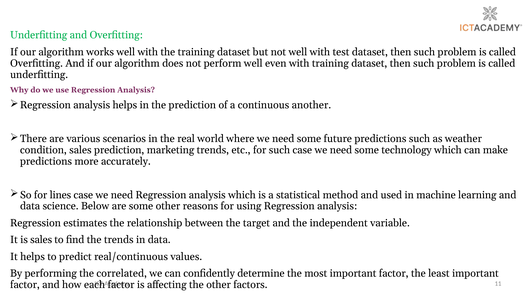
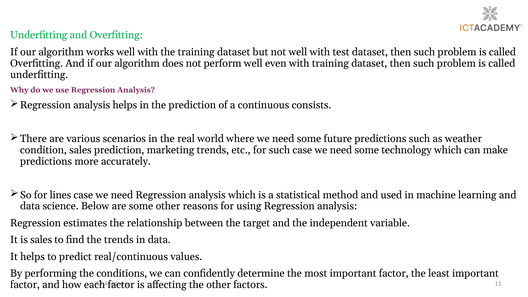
another: another -> consists (312, 105)
correlated: correlated -> conditions (122, 273)
